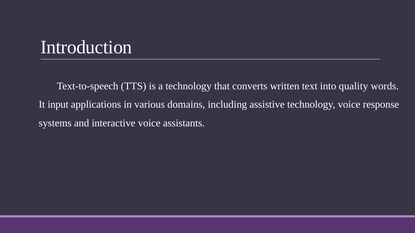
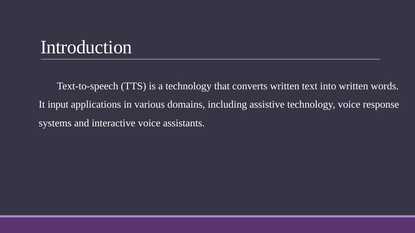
into quality: quality -> written (354, 86)
